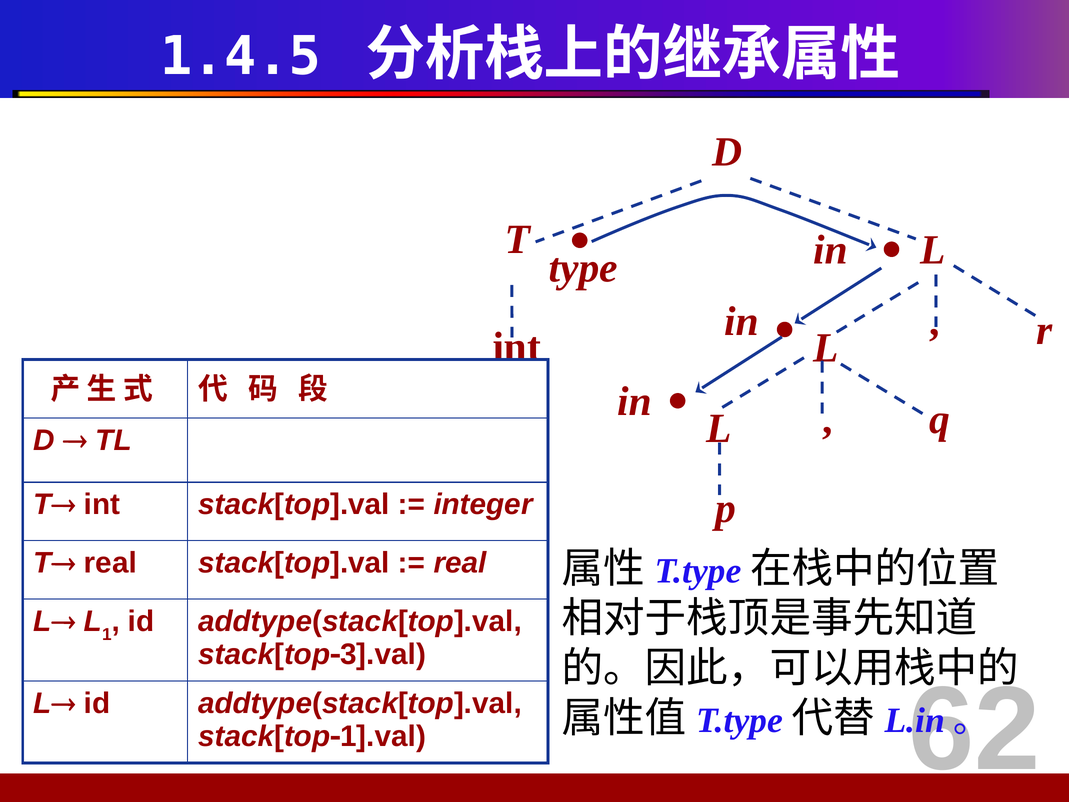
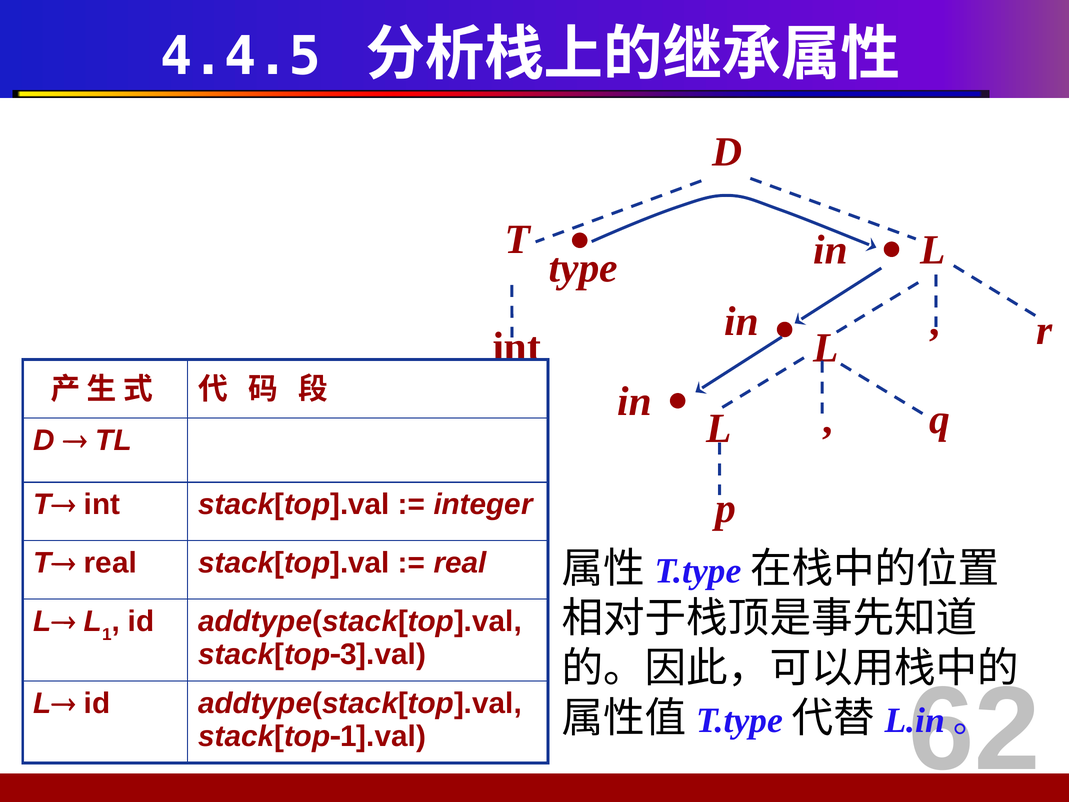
1.4.5: 1.4.5 -> 4.4.5 (241, 57)
